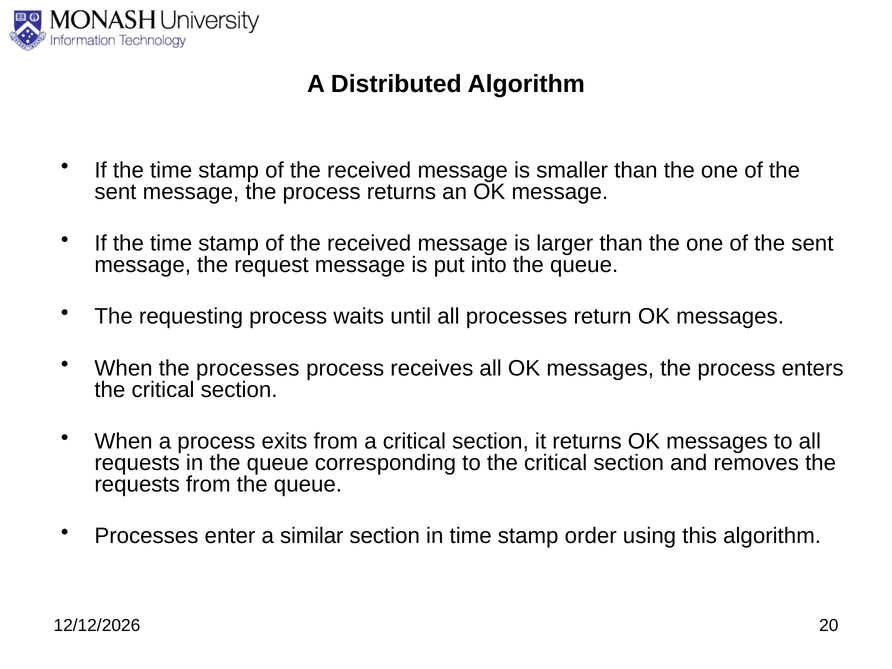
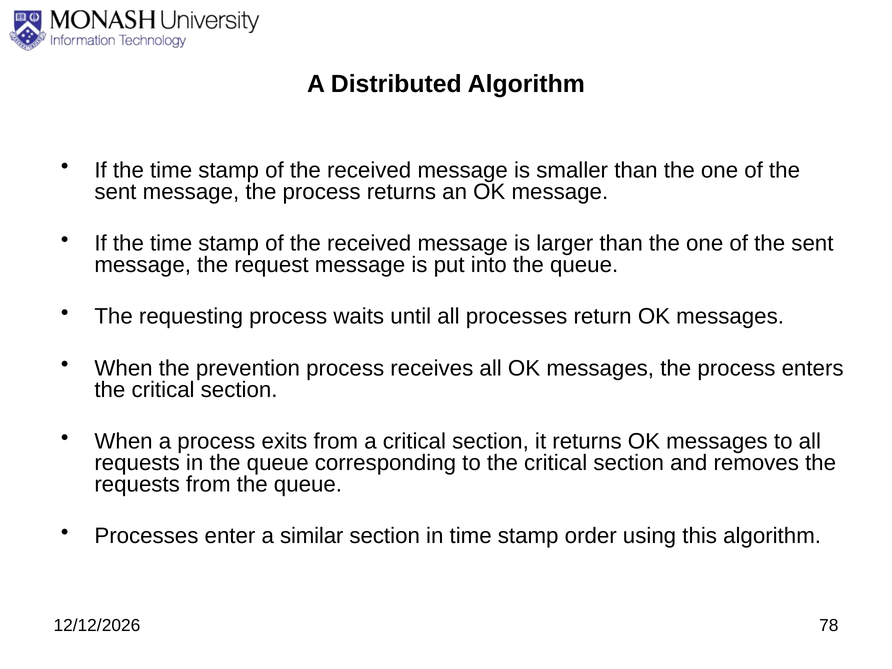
the processes: processes -> prevention (248, 368)
20: 20 -> 78 (829, 625)
